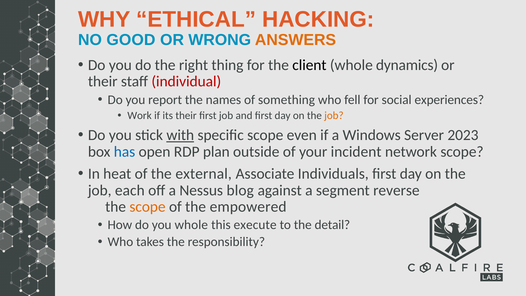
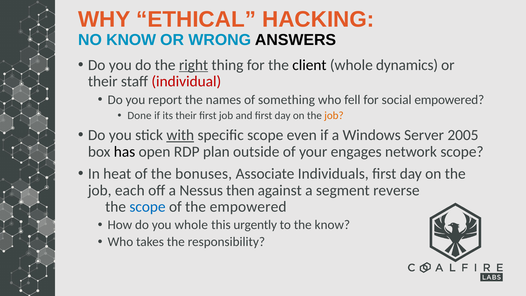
NO GOOD: GOOD -> KNOW (131, 40)
ANSWERS colour: orange -> black (295, 40)
right underline: none -> present (194, 65)
social experiences: experiences -> empowered (449, 100)
Work: Work -> Done (139, 115)
2023: 2023 -> 2005 (463, 135)
has colour: blue -> black (125, 152)
incident: incident -> engages (356, 152)
external: external -> bonuses (204, 174)
blog: blog -> then (240, 190)
scope colour: orange -> blue (147, 207)
execute: execute -> urgently (255, 225)
the detail: detail -> know (332, 225)
